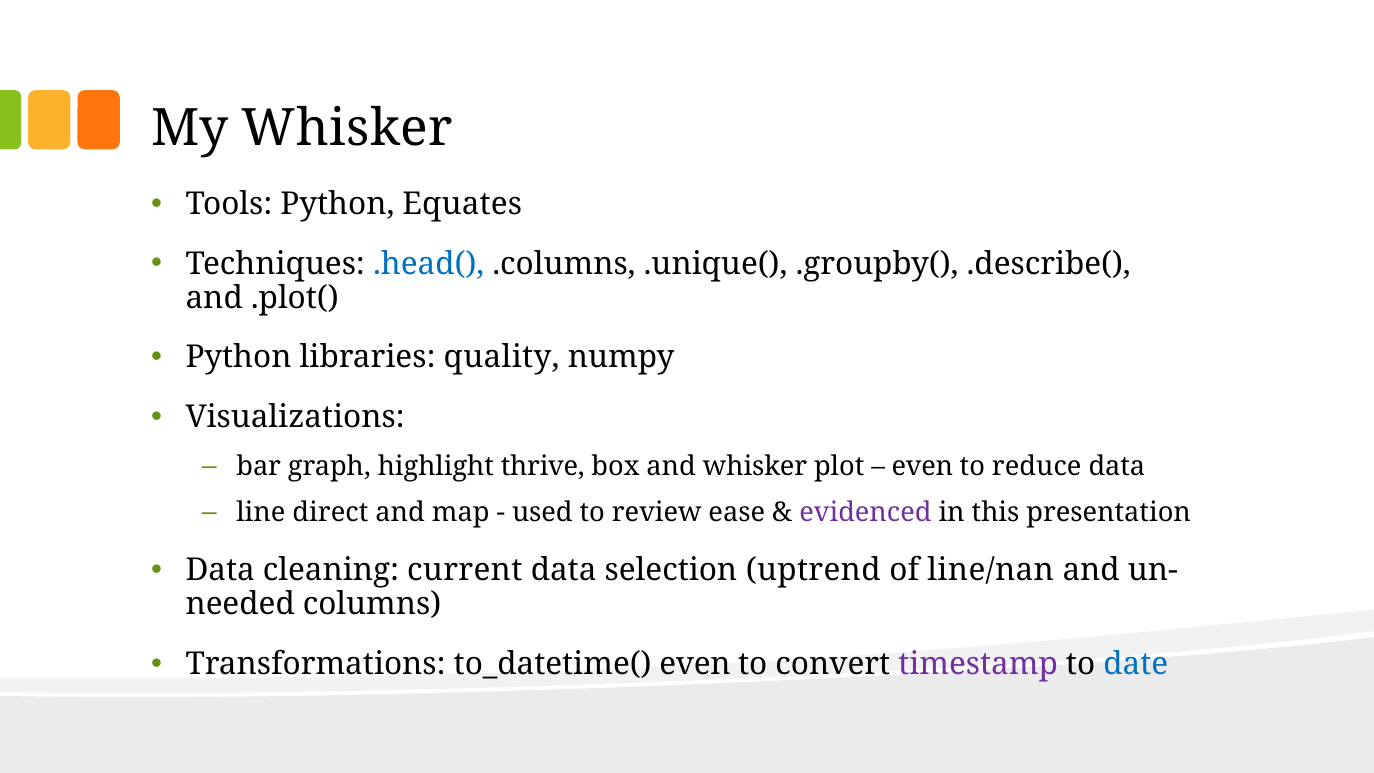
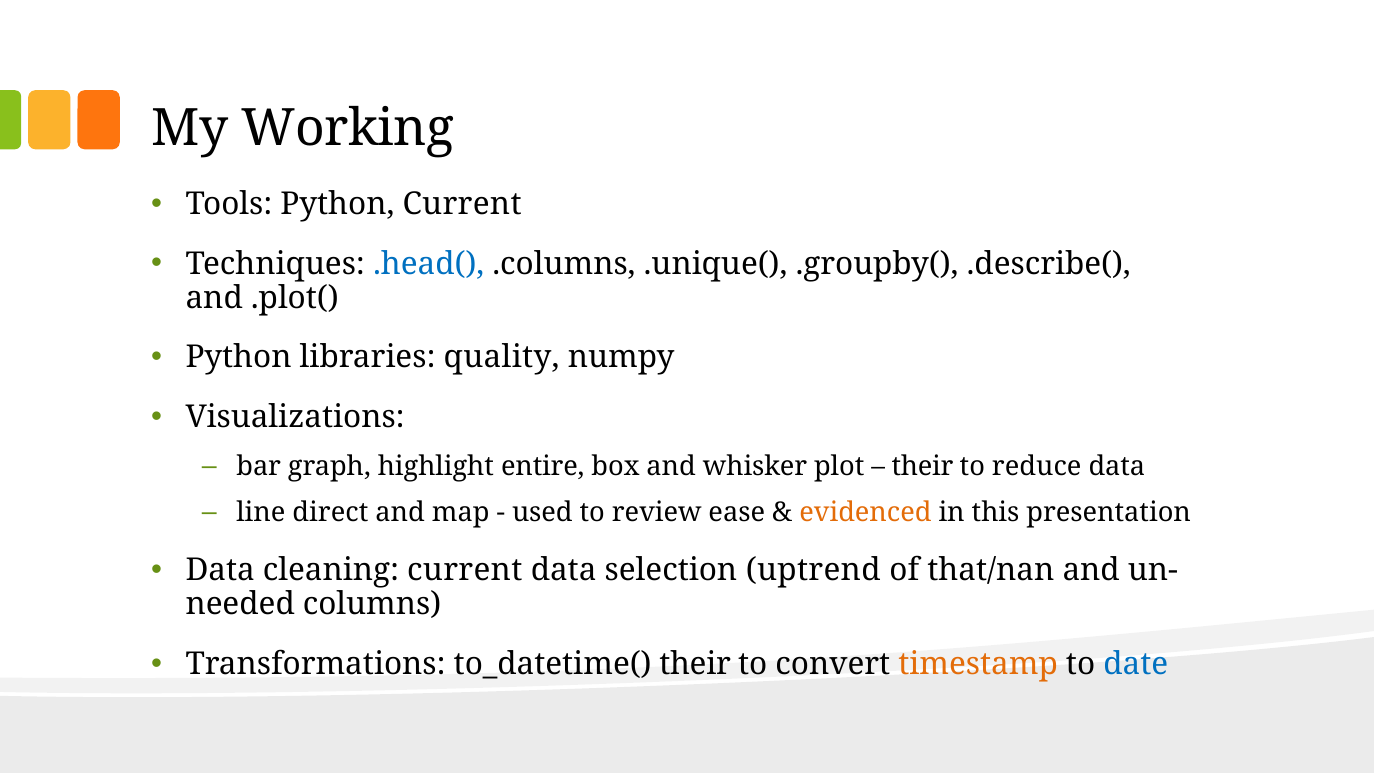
My Whisker: Whisker -> Working (348, 129)
Python Equates: Equates -> Current (462, 204)
thrive: thrive -> entire (543, 466)
even: even -> their (922, 466)
evidenced colour: purple -> orange (865, 513)
line/nan: line/nan -> that/nan (991, 570)
to_datetime( even: even -> their (695, 664)
timestamp colour: purple -> orange (978, 664)
